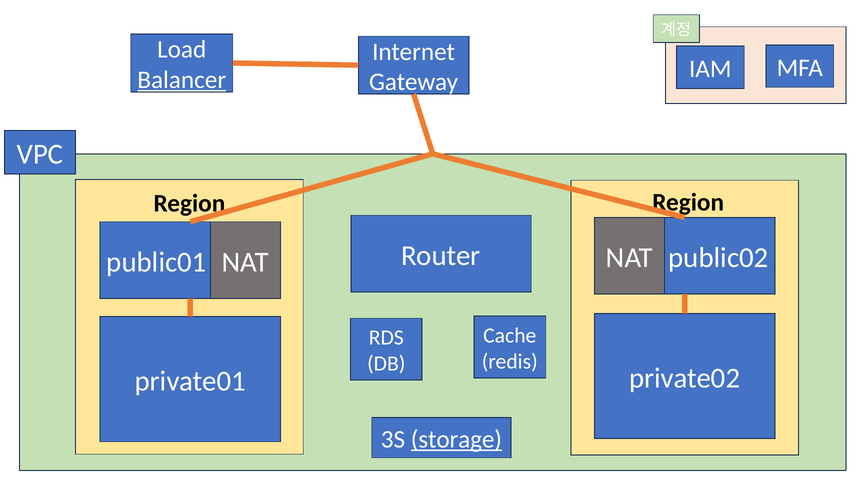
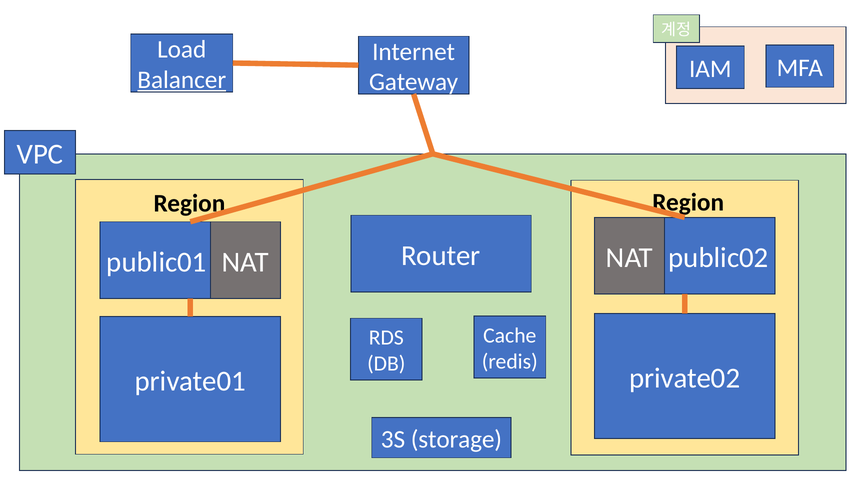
storage underline: present -> none (456, 440)
